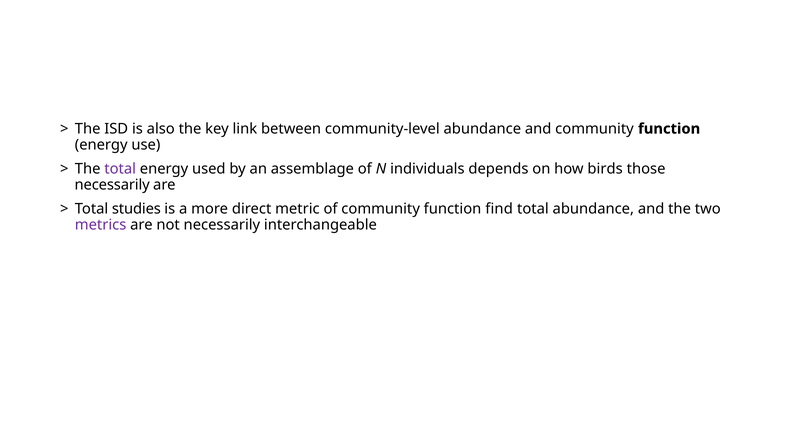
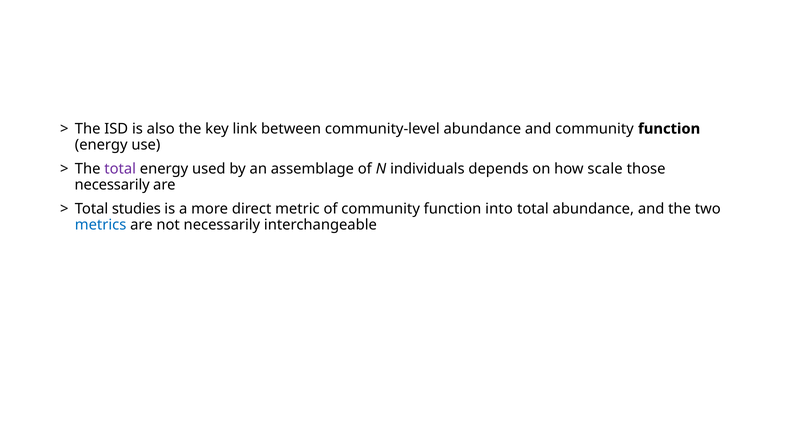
birds: birds -> scale (605, 169)
find: find -> into (499, 209)
metrics colour: purple -> blue (101, 225)
